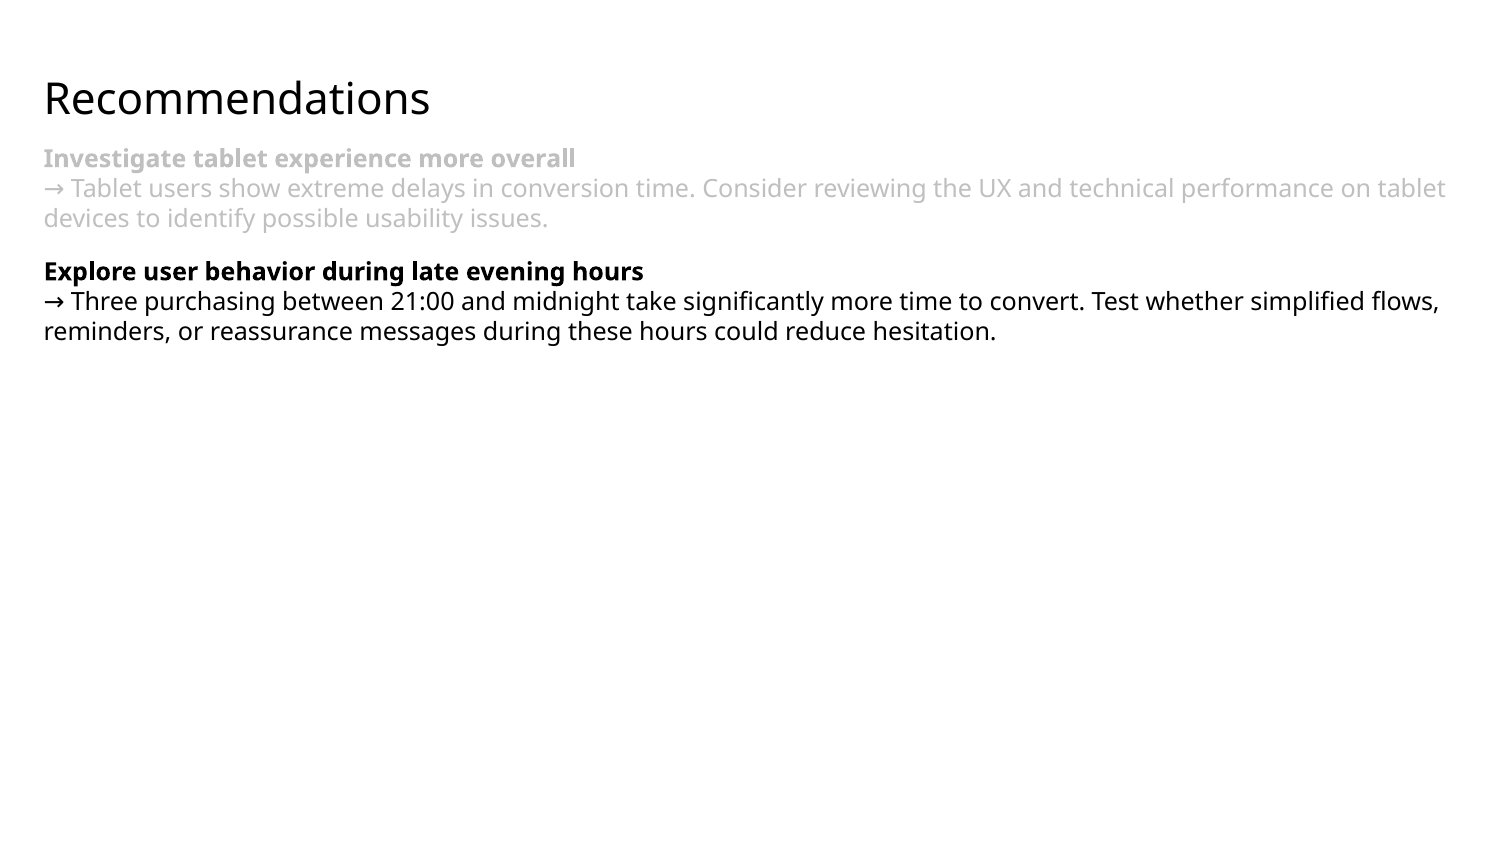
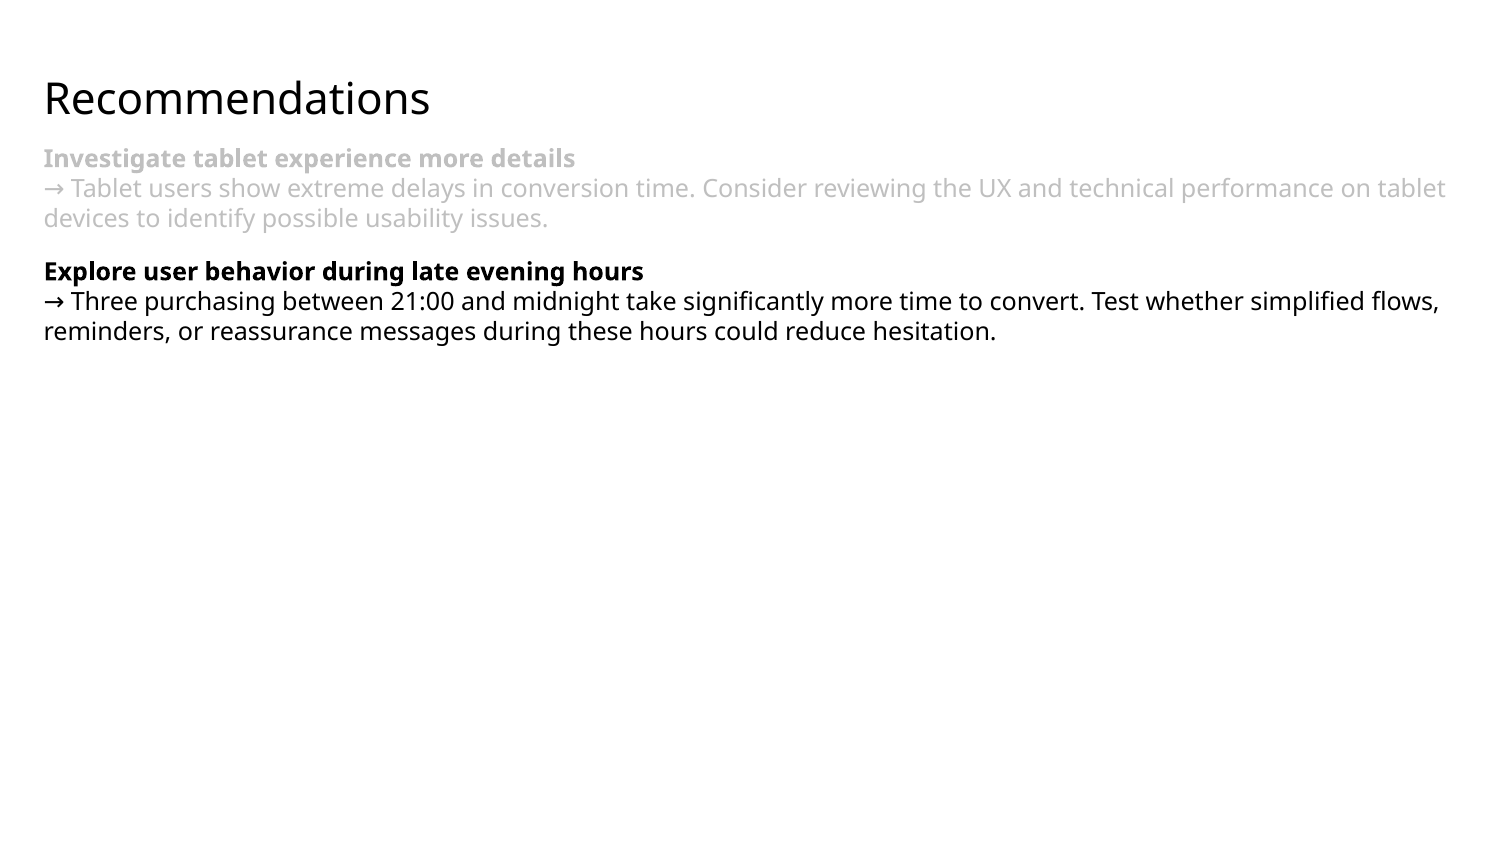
overall: overall -> details (533, 159)
